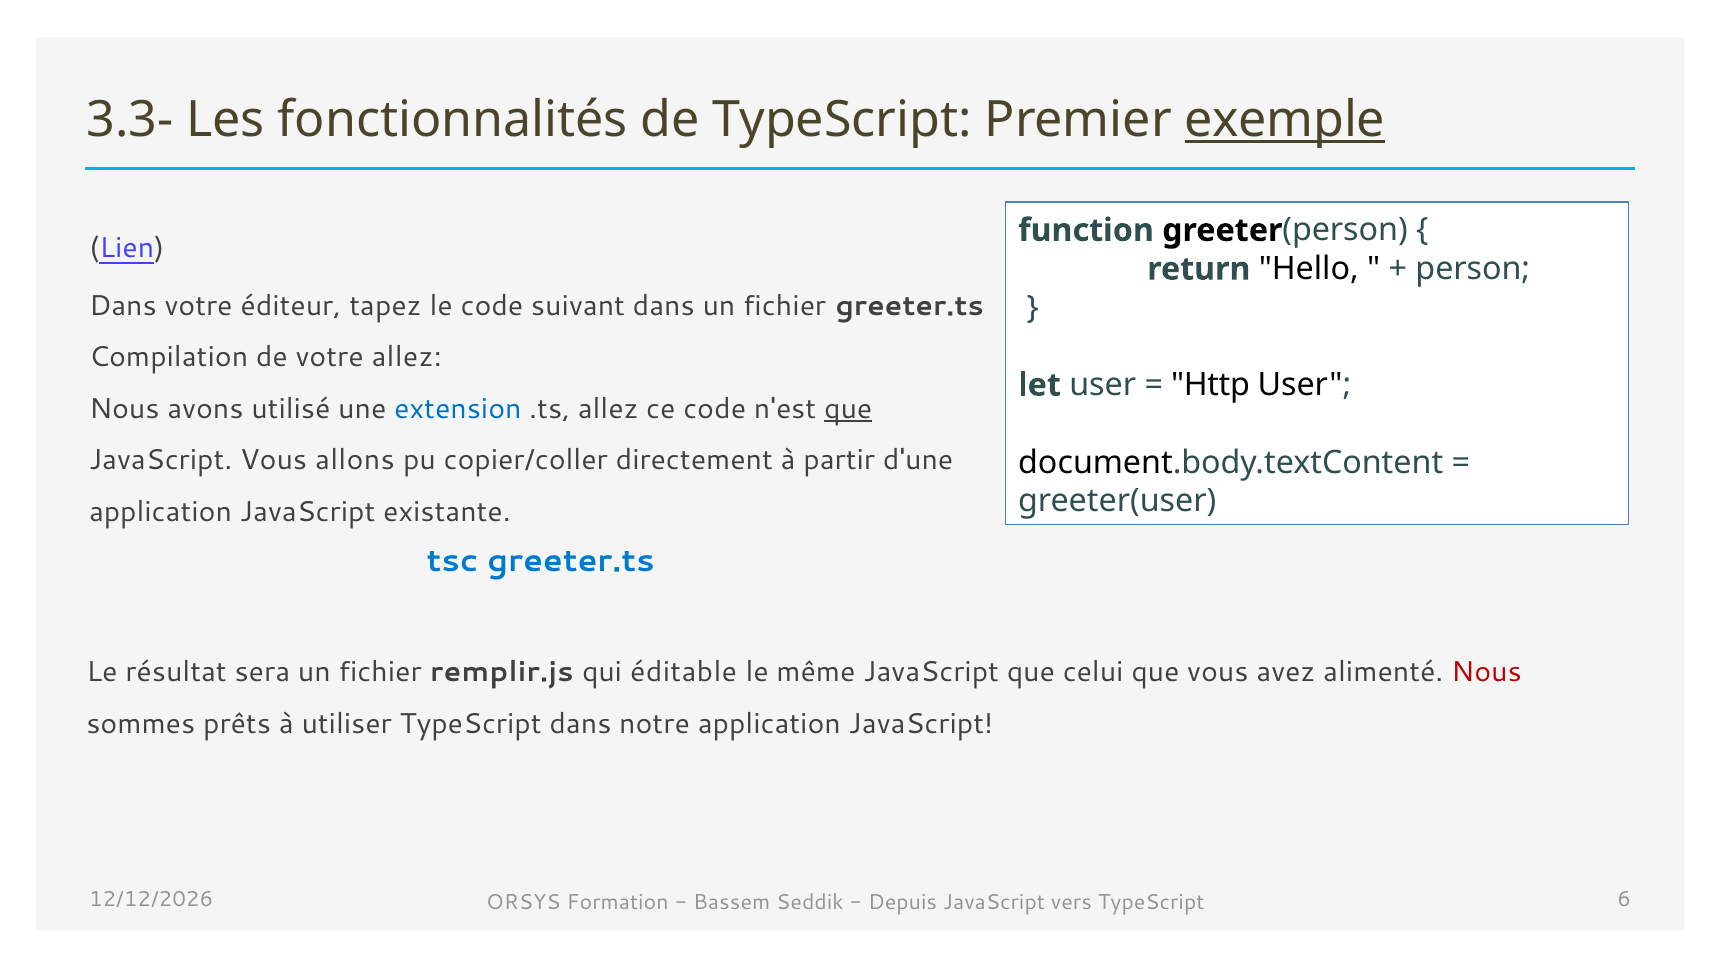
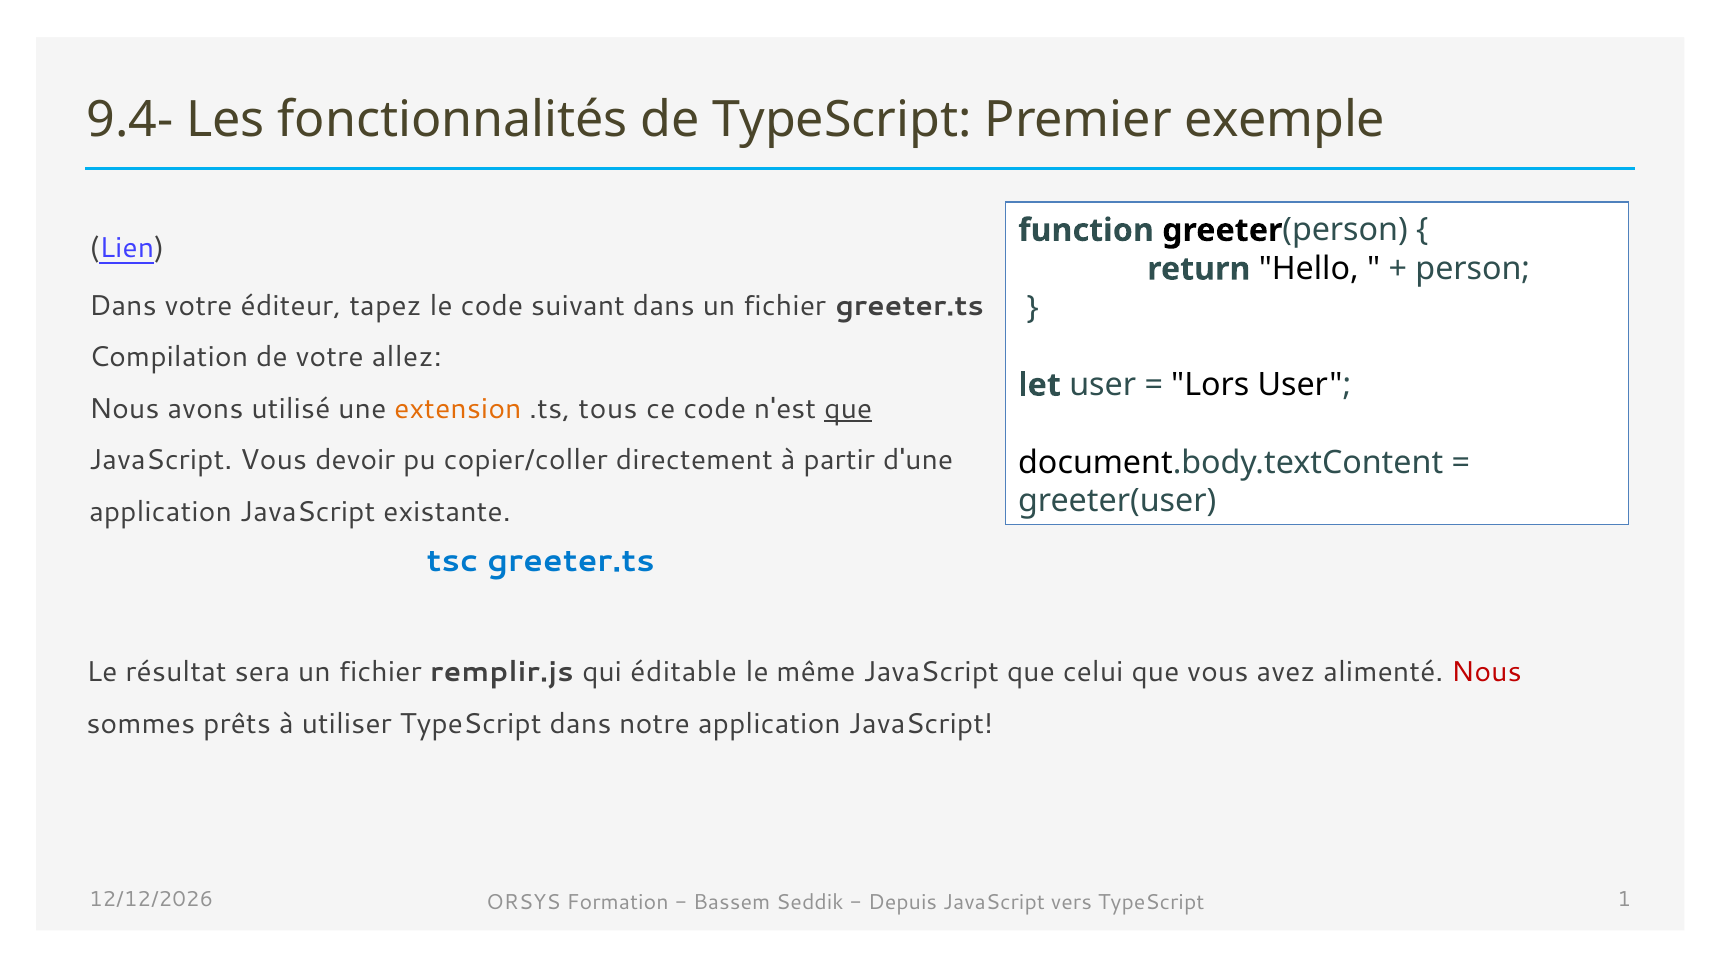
3.3-: 3.3- -> 9.4- (130, 120)
exemple underline: present -> none (1285, 120)
Http: Http -> Lors (1210, 385)
extension colour: blue -> orange (458, 409)
.ts allez: allez -> tous (608, 409)
allons: allons -> devoir (355, 460)
6: 6 -> 1 (1624, 900)
